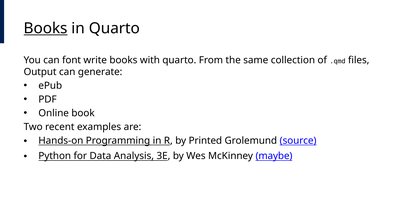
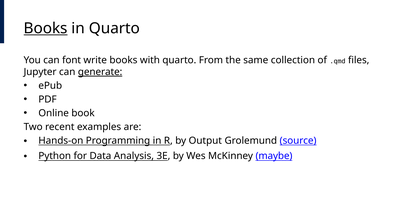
Output: Output -> Jupyter (40, 72)
generate underline: none -> present (100, 72)
Printed: Printed -> Output (205, 141)
